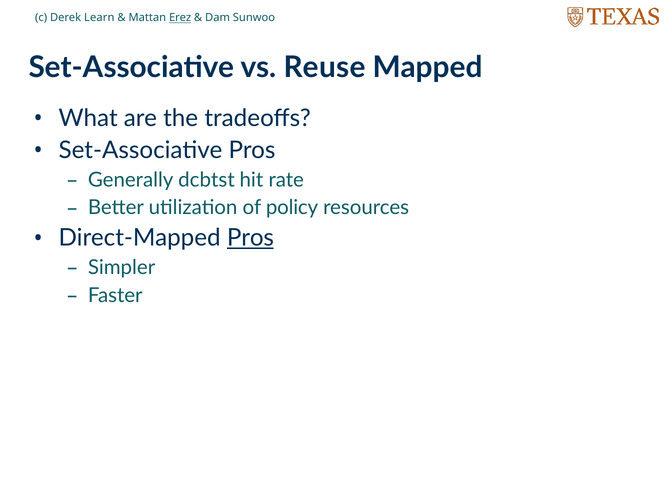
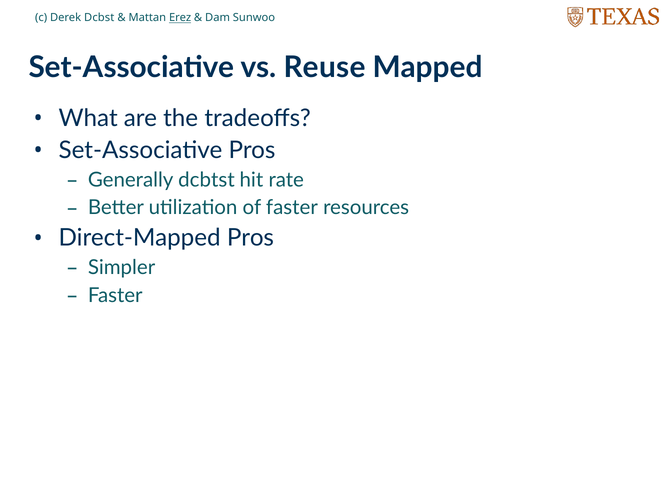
Learn: Learn -> Dcbst (99, 18)
of policy: policy -> faster (292, 208)
Pros underline: present -> none (250, 238)
